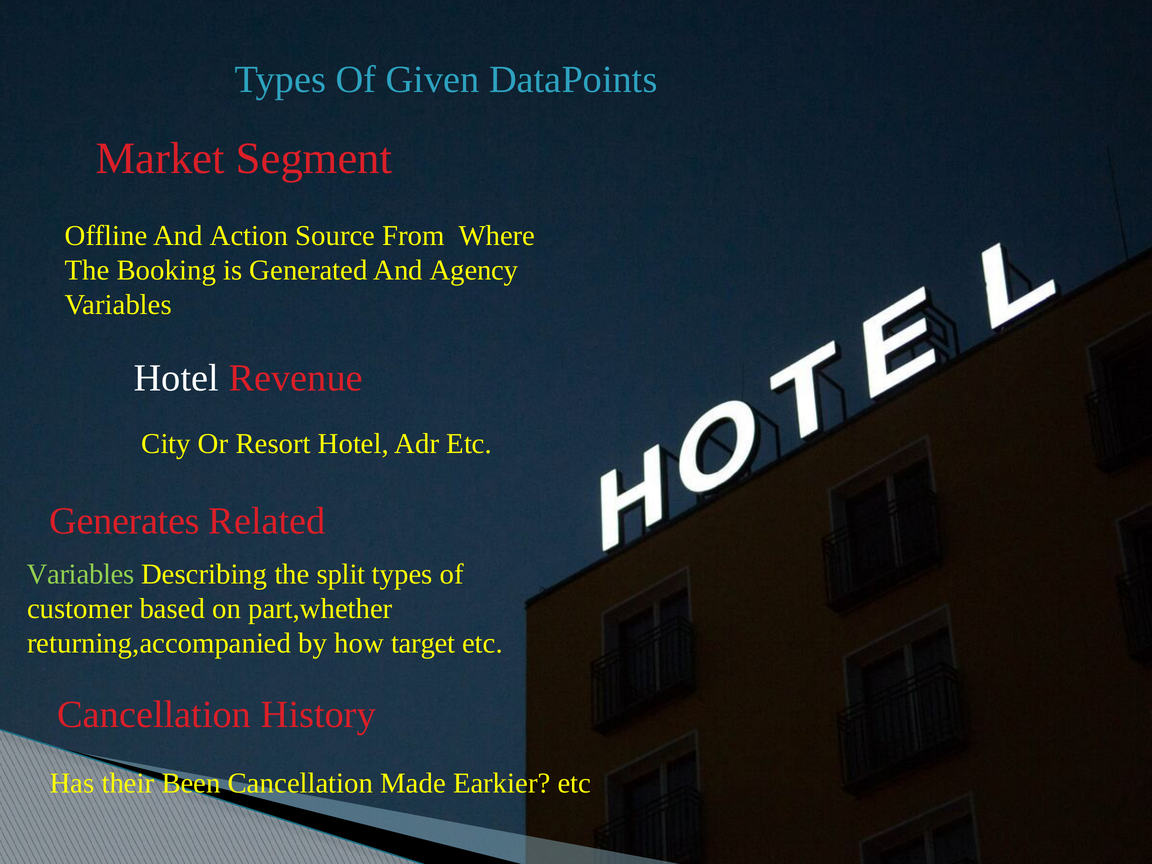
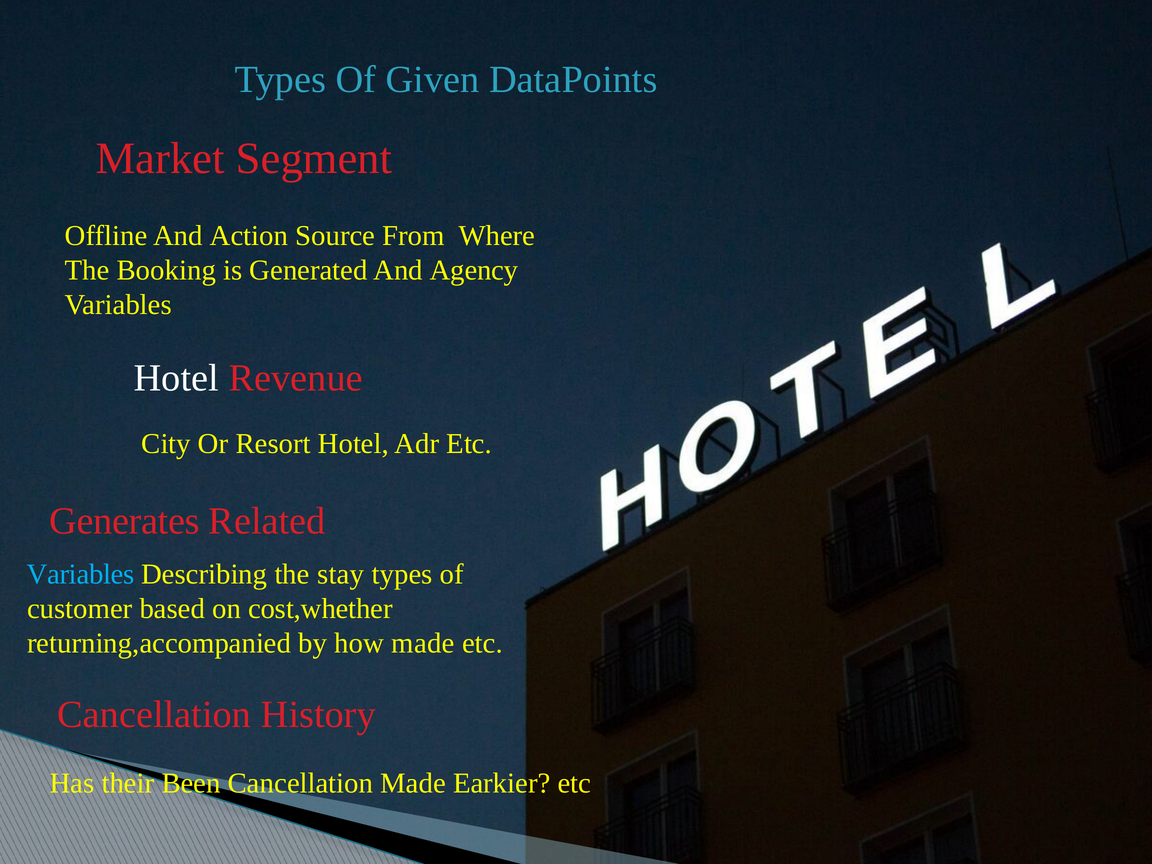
Variables colour: light green -> light blue (81, 574)
split: split -> stay (341, 574)
part,whether: part,whether -> cost,whether (320, 609)
how target: target -> made (423, 643)
